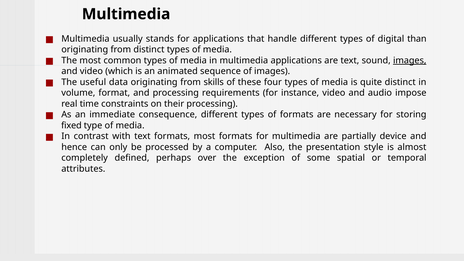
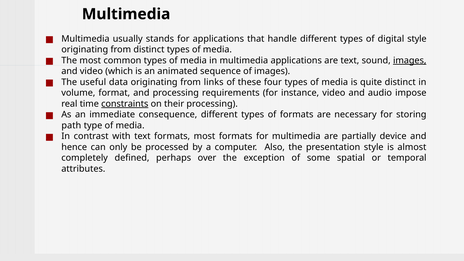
digital than: than -> style (417, 39)
skills: skills -> links (214, 82)
constraints underline: none -> present (125, 104)
fixed: fixed -> path (71, 125)
